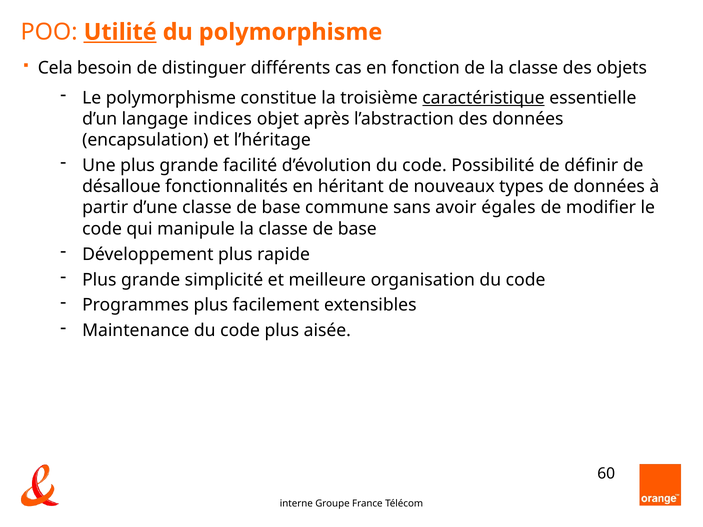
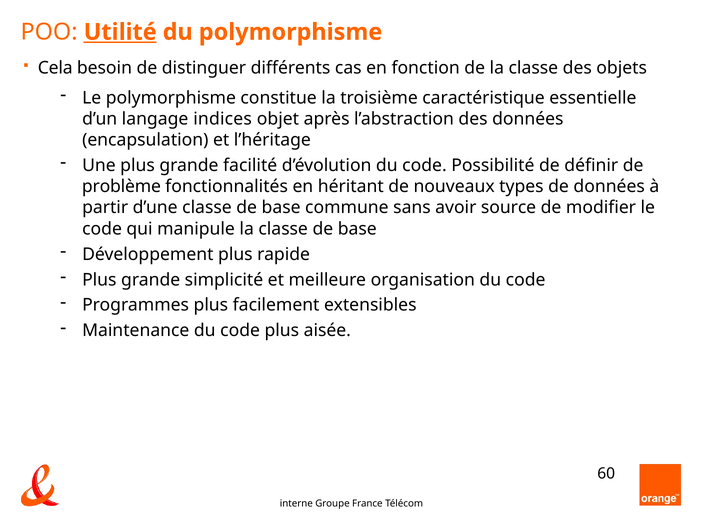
caractéristique underline: present -> none (484, 98)
désalloue: désalloue -> problème (121, 187)
égales: égales -> source (509, 208)
